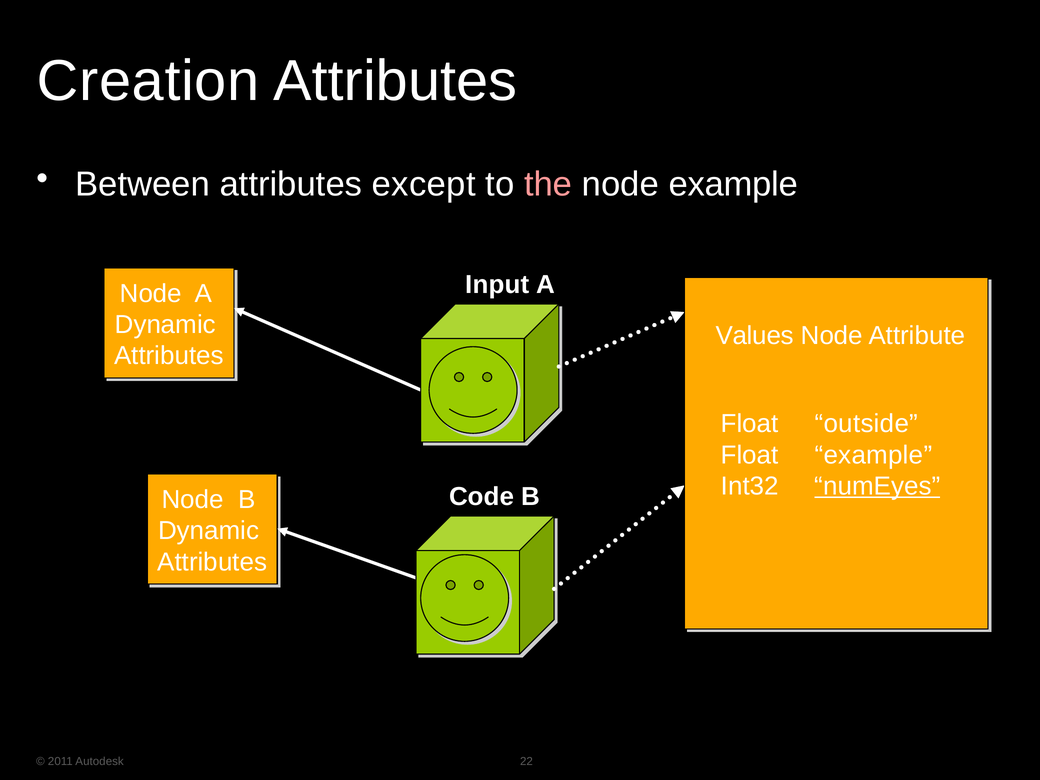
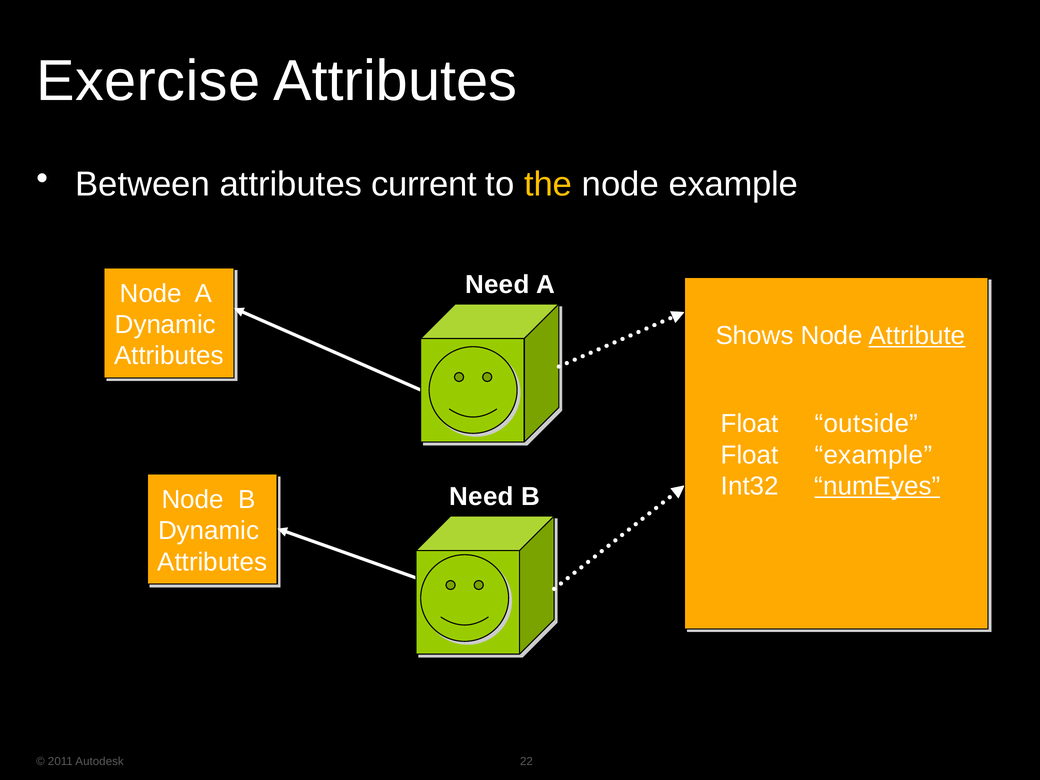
Creation: Creation -> Exercise (148, 81)
except: except -> current (424, 184)
the colour: pink -> yellow (548, 184)
Input: Input -> Need (497, 284)
Values: Values -> Shows (755, 335)
Attribute underline: none -> present (917, 335)
Code: Code -> Need (481, 497)
